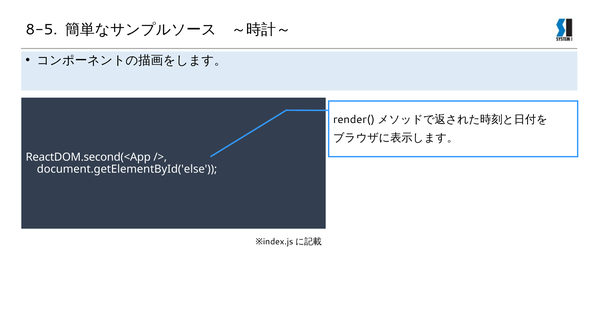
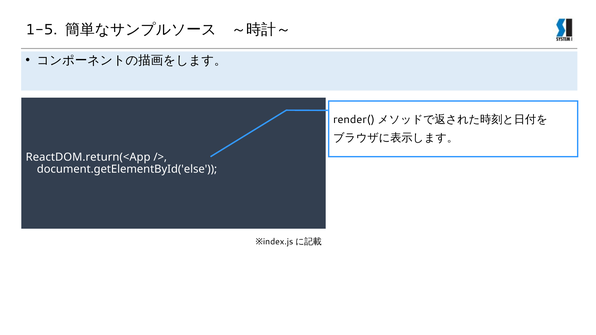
8-5: 8-5 -> 1-5 (41, 30)
ReactDOM.second(<App: ReactDOM.second(<App -> ReactDOM.return(<App (88, 157)
